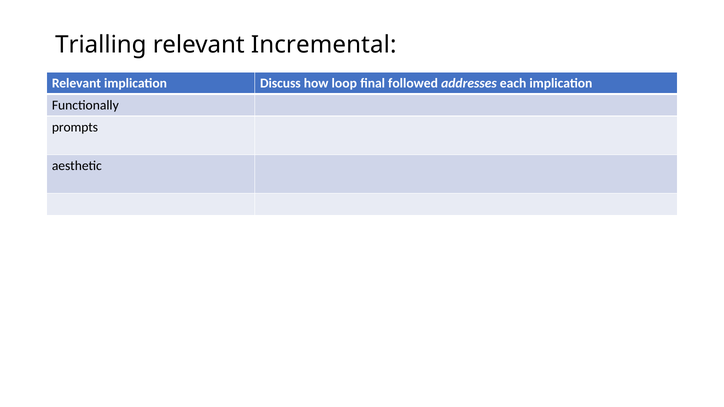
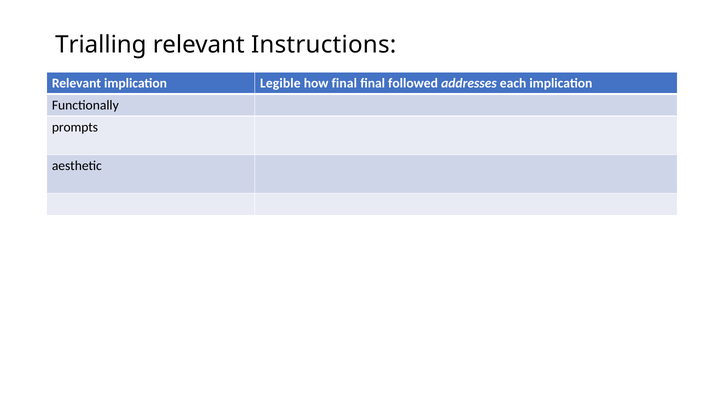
Incremental: Incremental -> Instructions (324, 45)
Discuss: Discuss -> Legible (280, 83)
how loop: loop -> final (344, 83)
